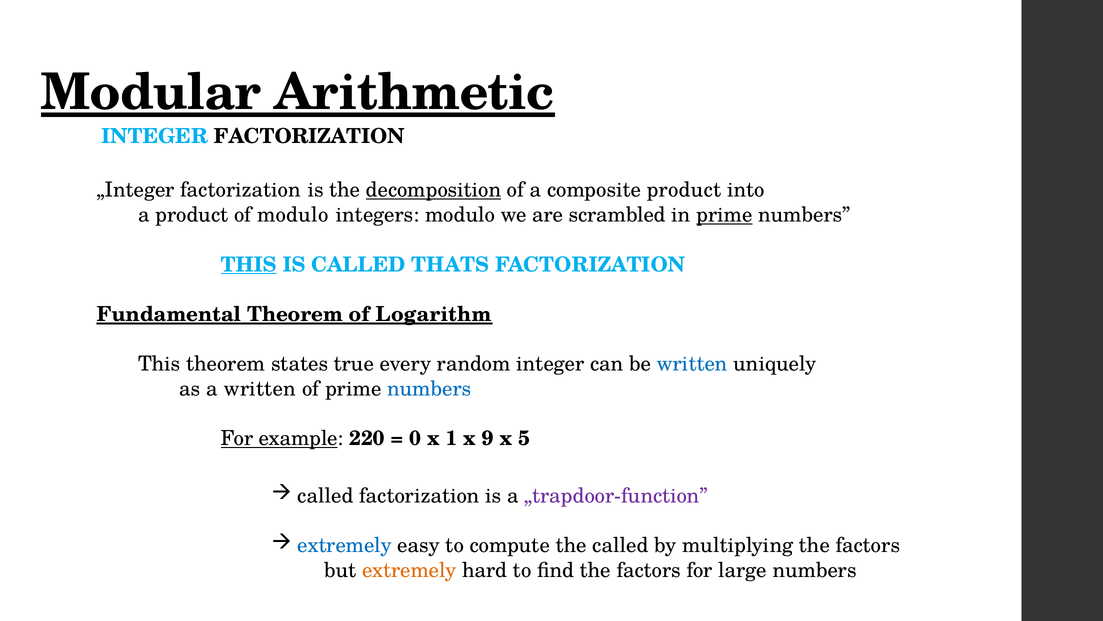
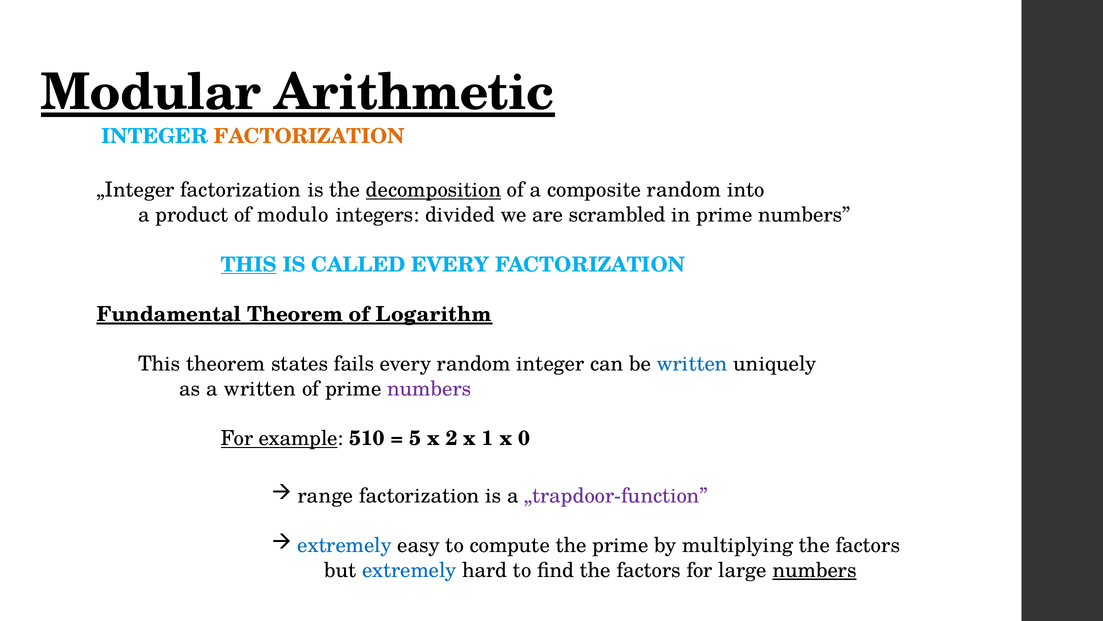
FACTORIZATION colour: black -> orange (309, 136)
composite product: product -> random (684, 190)
integers modulo: modulo -> divided (460, 215)
prime underline: present -> none (724, 215)
CALLED THATS: THATS -> EVERY (450, 264)
true: true -> fails (354, 364)
numbers colour: blue -> purple (429, 389)
220: 220 -> 510 (367, 438)
0: 0 -> 5 (415, 438)
1: 1 -> 2 (452, 438)
9: 9 -> 1 (488, 438)
5: 5 -> 0 (524, 438)
called: called -> range (325, 495)
the called: called -> prime (620, 545)
extremely colour: orange -> blue (409, 570)
numbers underline: none -> present (815, 570)
